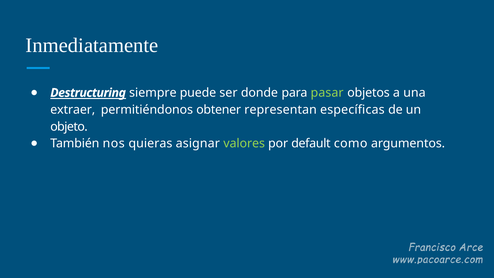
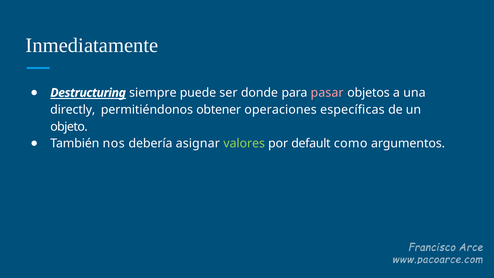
pasar colour: light green -> pink (327, 93)
extraer: extraer -> directly (73, 110)
representan: representan -> operaciones (281, 110)
quieras: quieras -> debería (151, 144)
